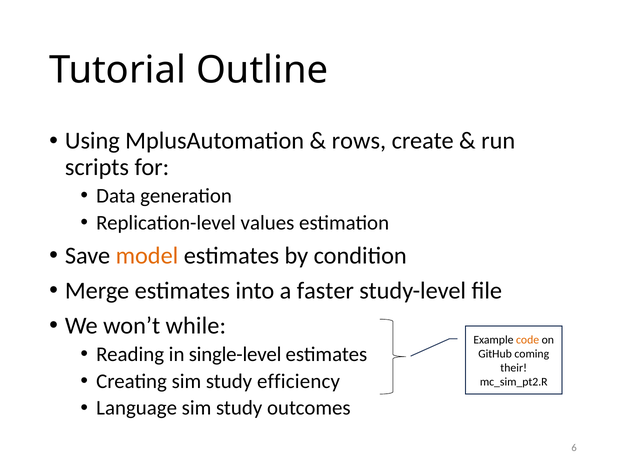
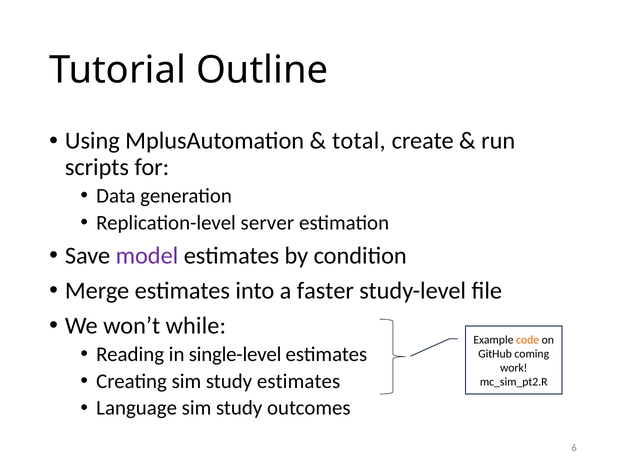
rows: rows -> total (359, 141)
values: values -> server (267, 223)
model colour: orange -> purple (147, 256)
their: their -> work (514, 368)
study efficiency: efficiency -> estimates (299, 382)
